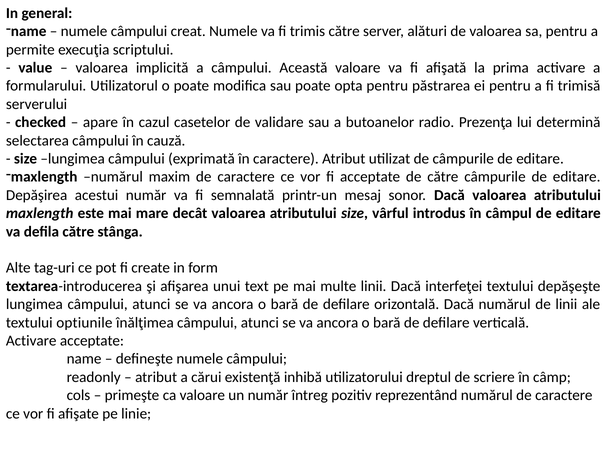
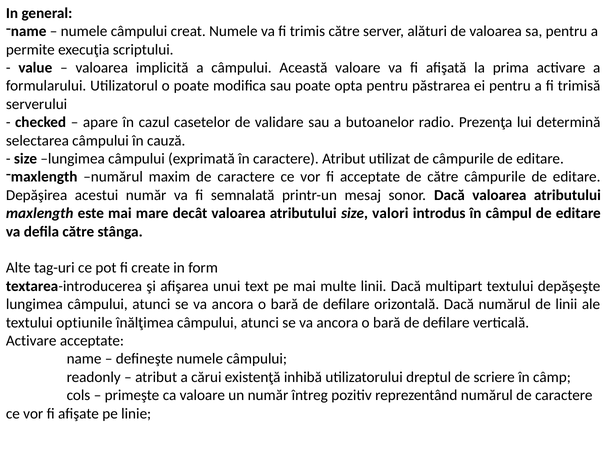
vârful: vârful -> valori (390, 213)
interfeţei: interfeţei -> multipart (454, 286)
